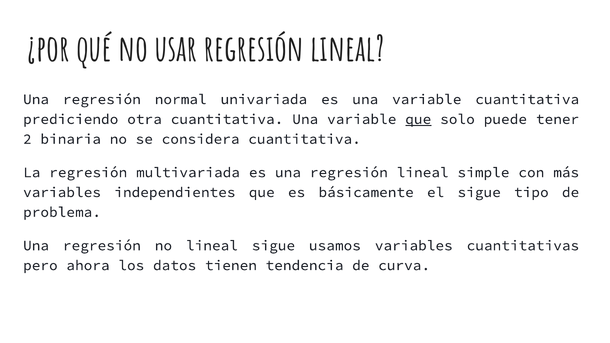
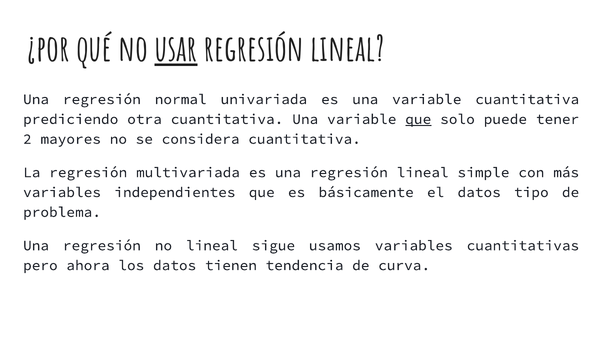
usar underline: none -> present (176, 49)
binaria: binaria -> mayores (71, 139)
el sigue: sigue -> datos (479, 192)
